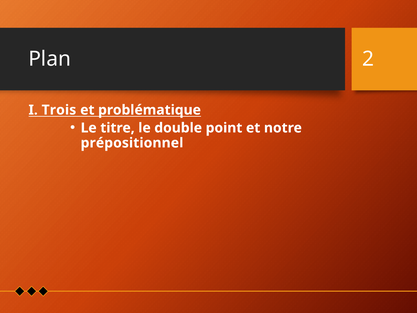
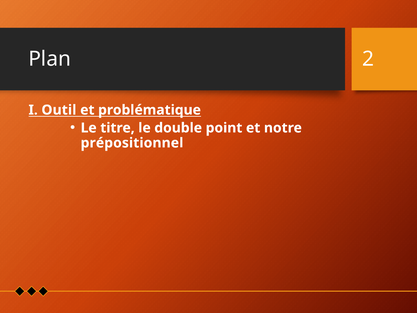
Trois: Trois -> Outil (59, 110)
